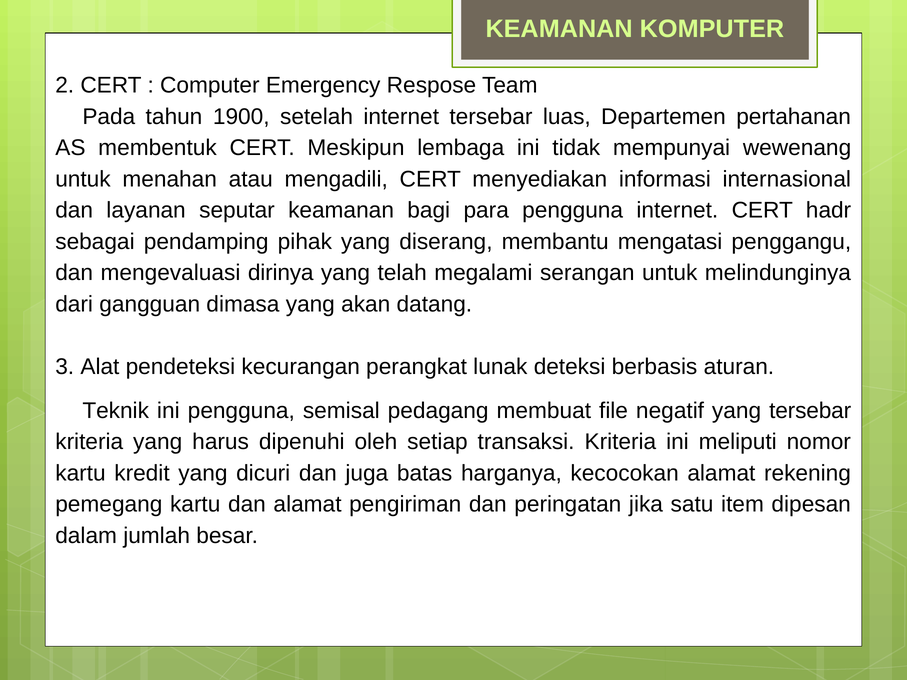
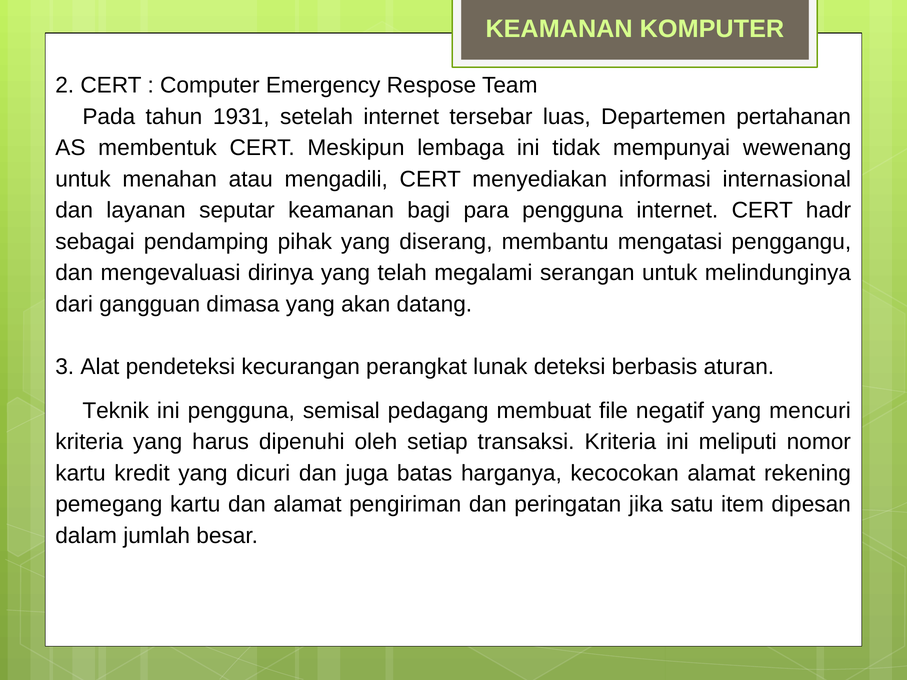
1900: 1900 -> 1931 (241, 117)
yang tersebar: tersebar -> mencuri (810, 411)
